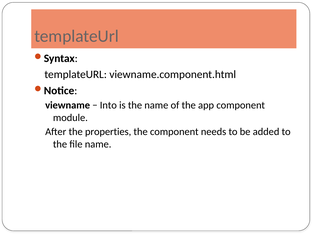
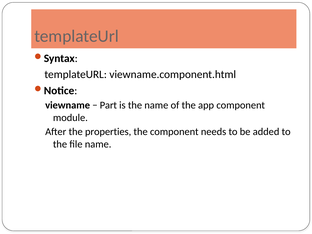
Into: Into -> Part (108, 105)
